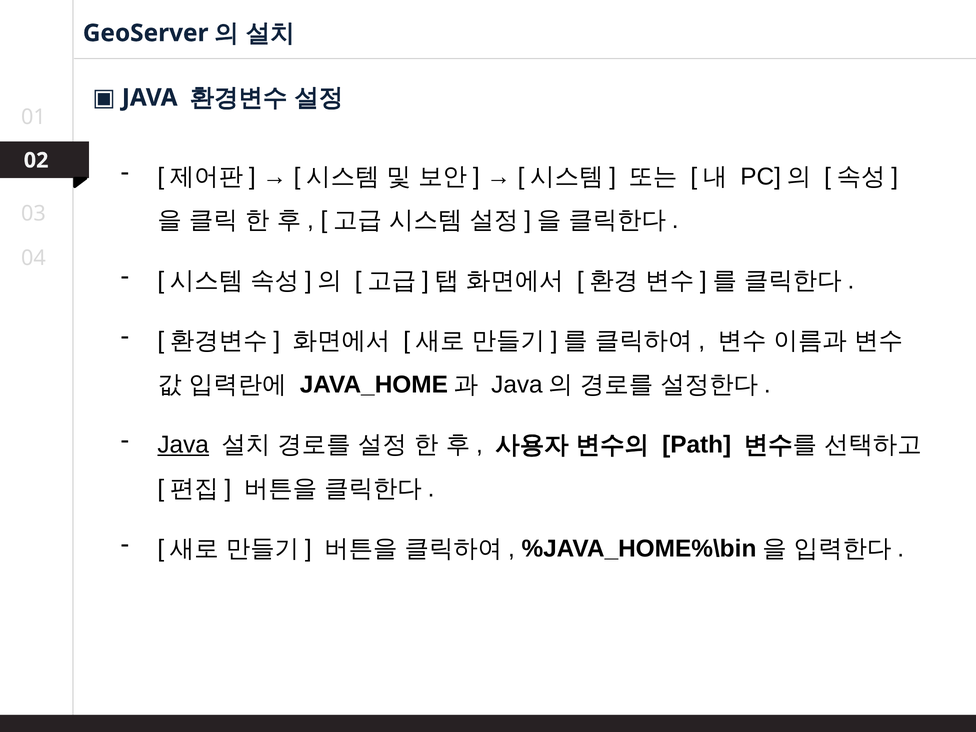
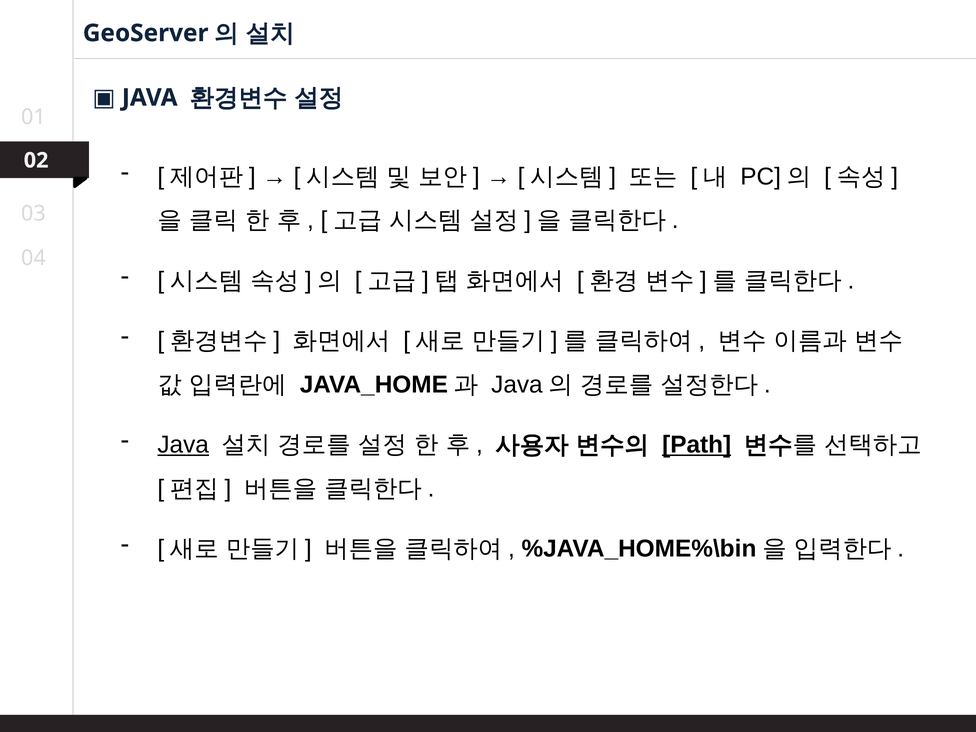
Path underline: none -> present (697, 445)
